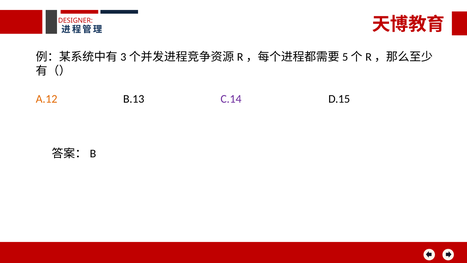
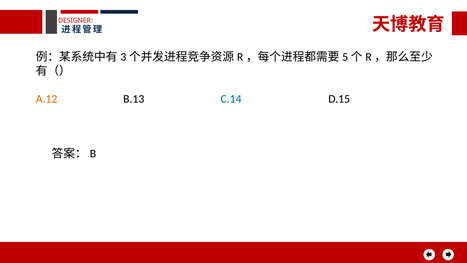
C.14 colour: purple -> blue (231, 99)
